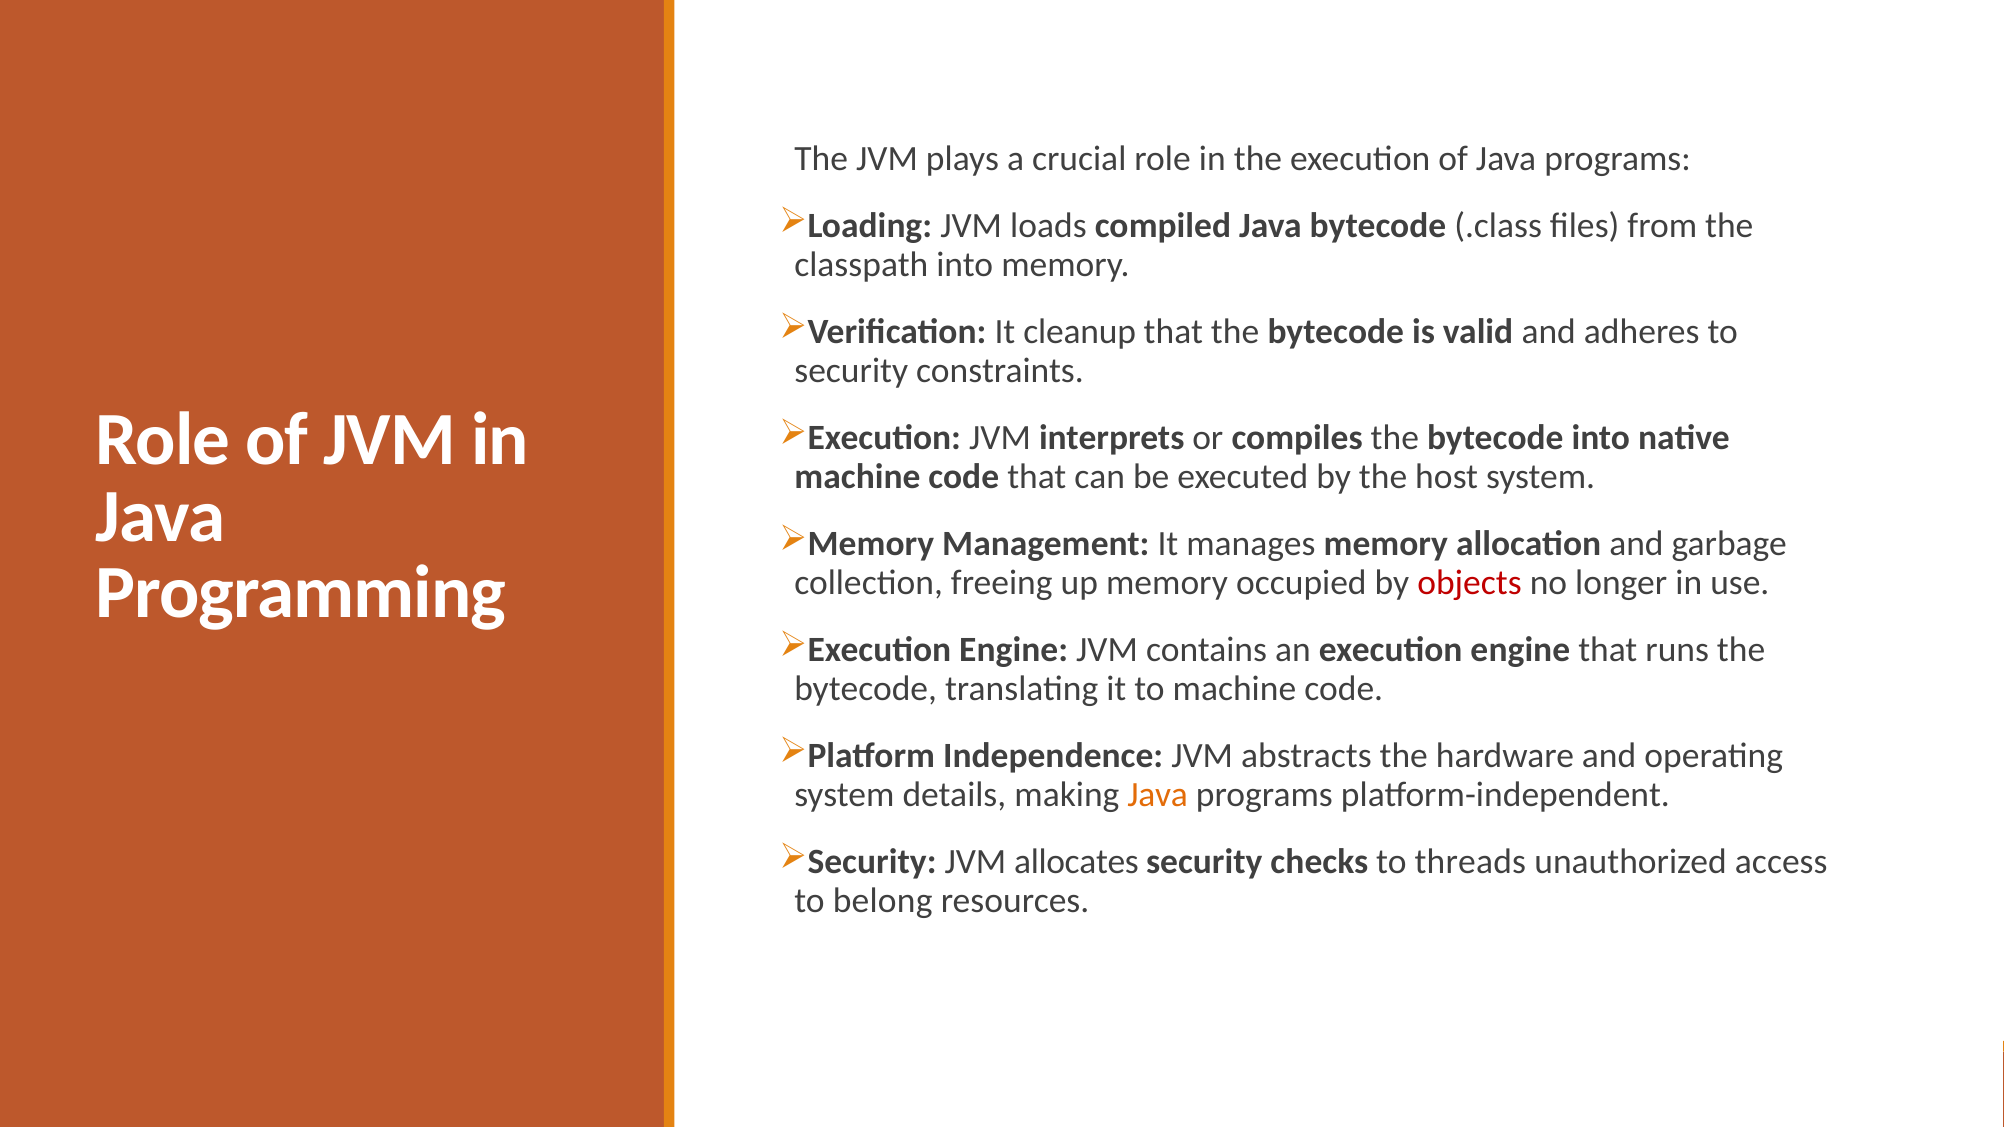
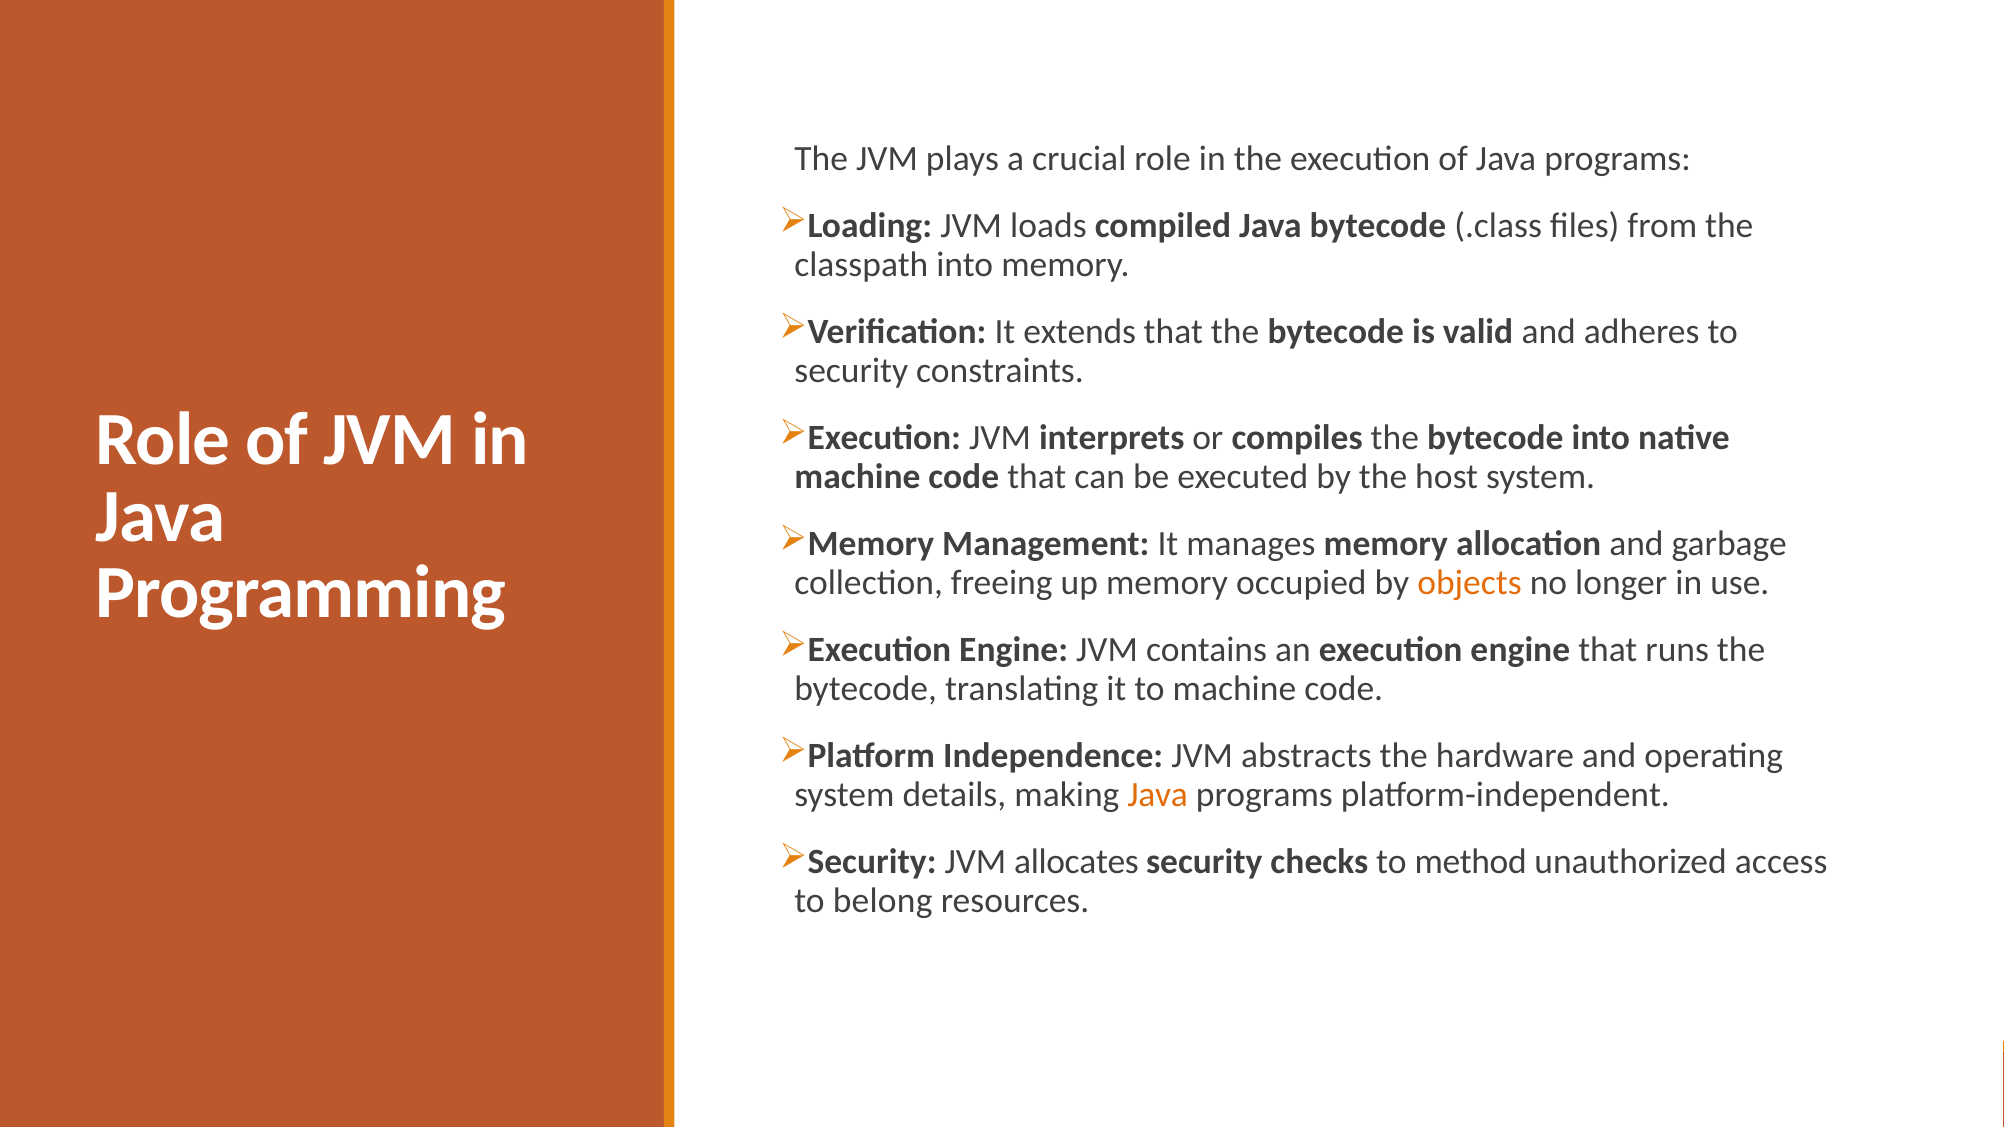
cleanup: cleanup -> extends (1080, 332)
objects colour: red -> orange (1469, 583)
threads: threads -> method (1471, 862)
